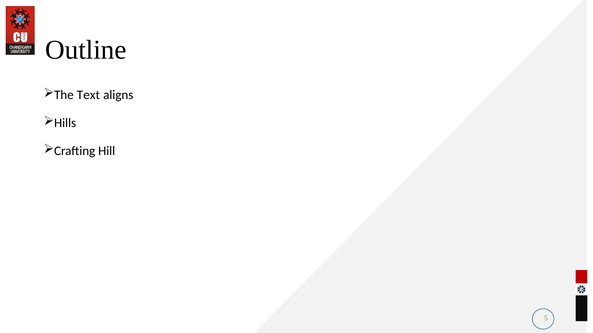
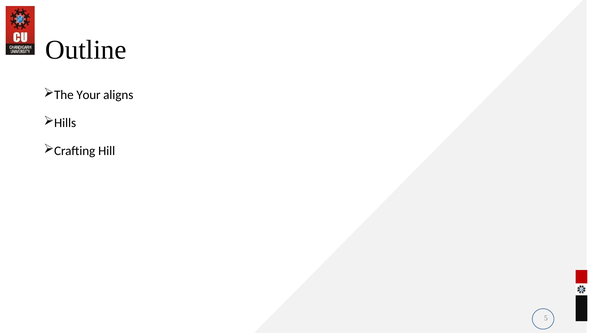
Text: Text -> Your (89, 95)
